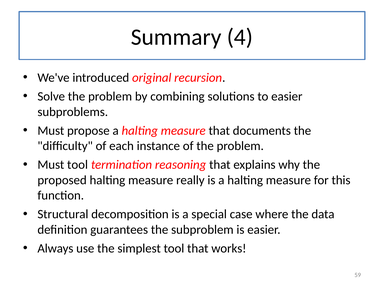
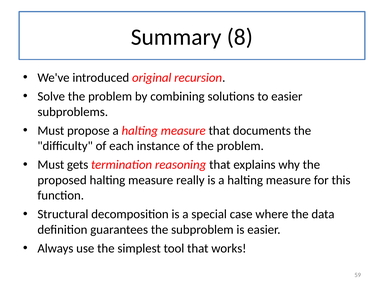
4: 4 -> 8 (240, 37)
Must tool: tool -> gets (78, 165)
